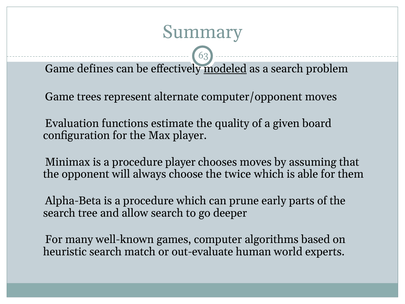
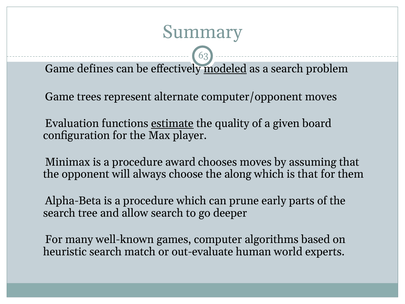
estimate underline: none -> present (172, 123)
procedure player: player -> award (180, 162)
twice: twice -> along (238, 174)
is able: able -> that (308, 174)
